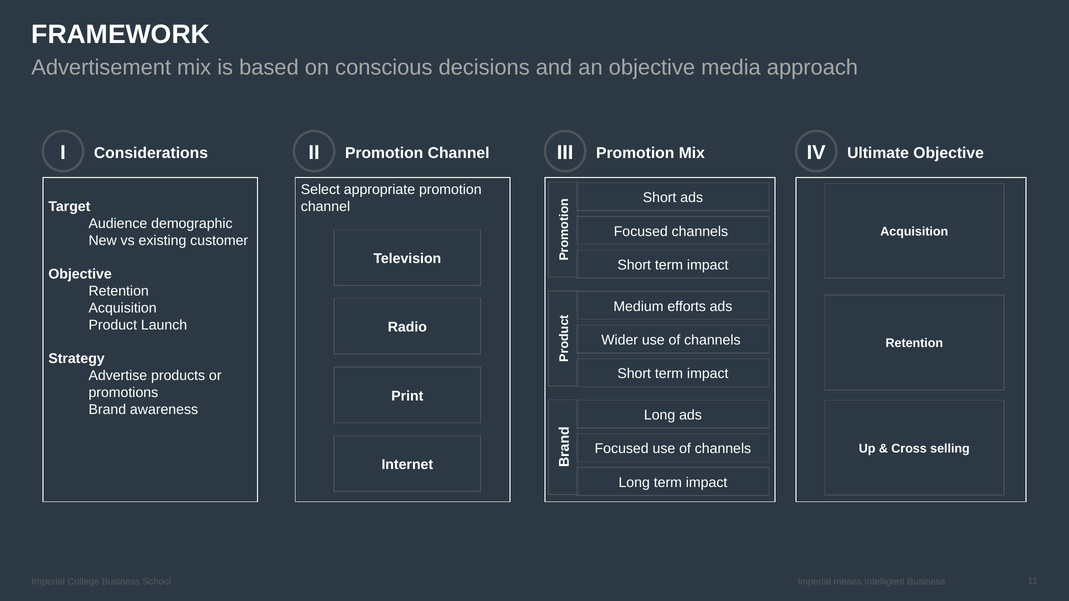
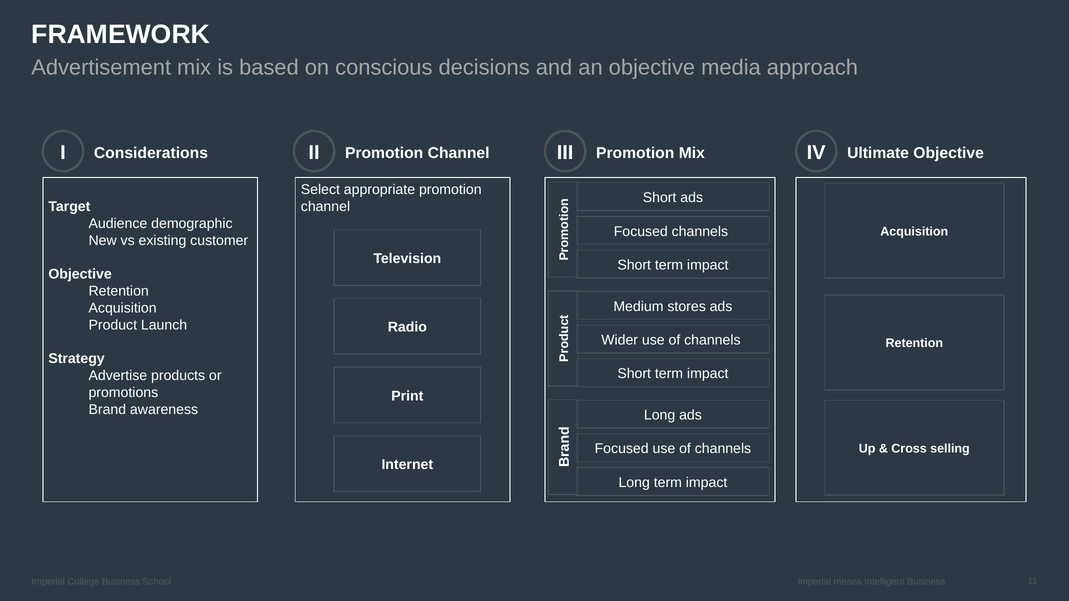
efforts: efforts -> stores (687, 307)
